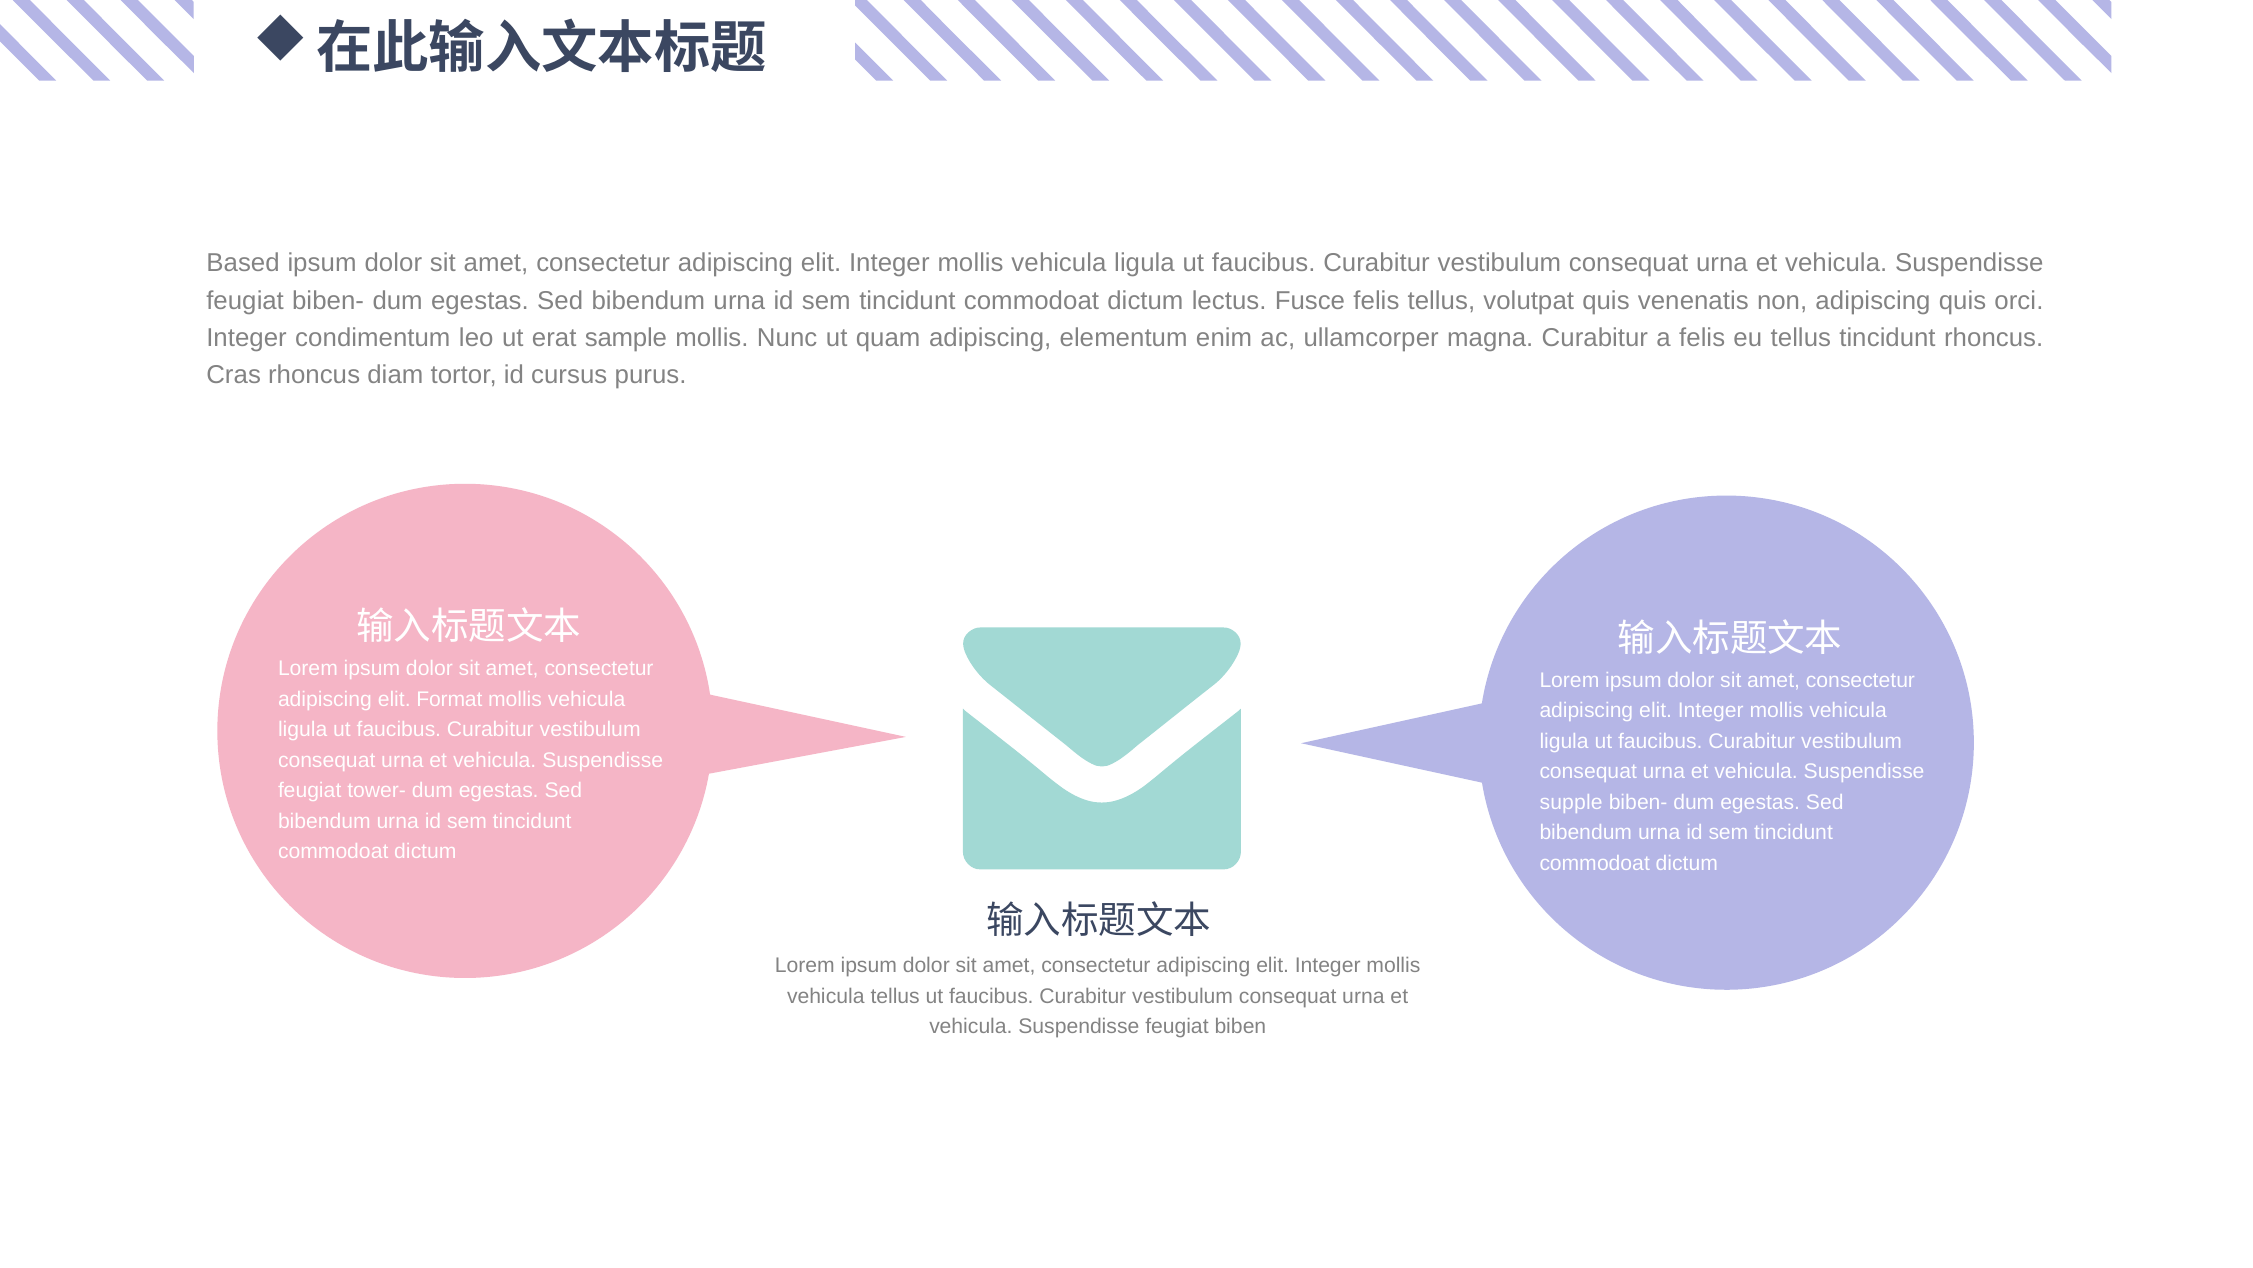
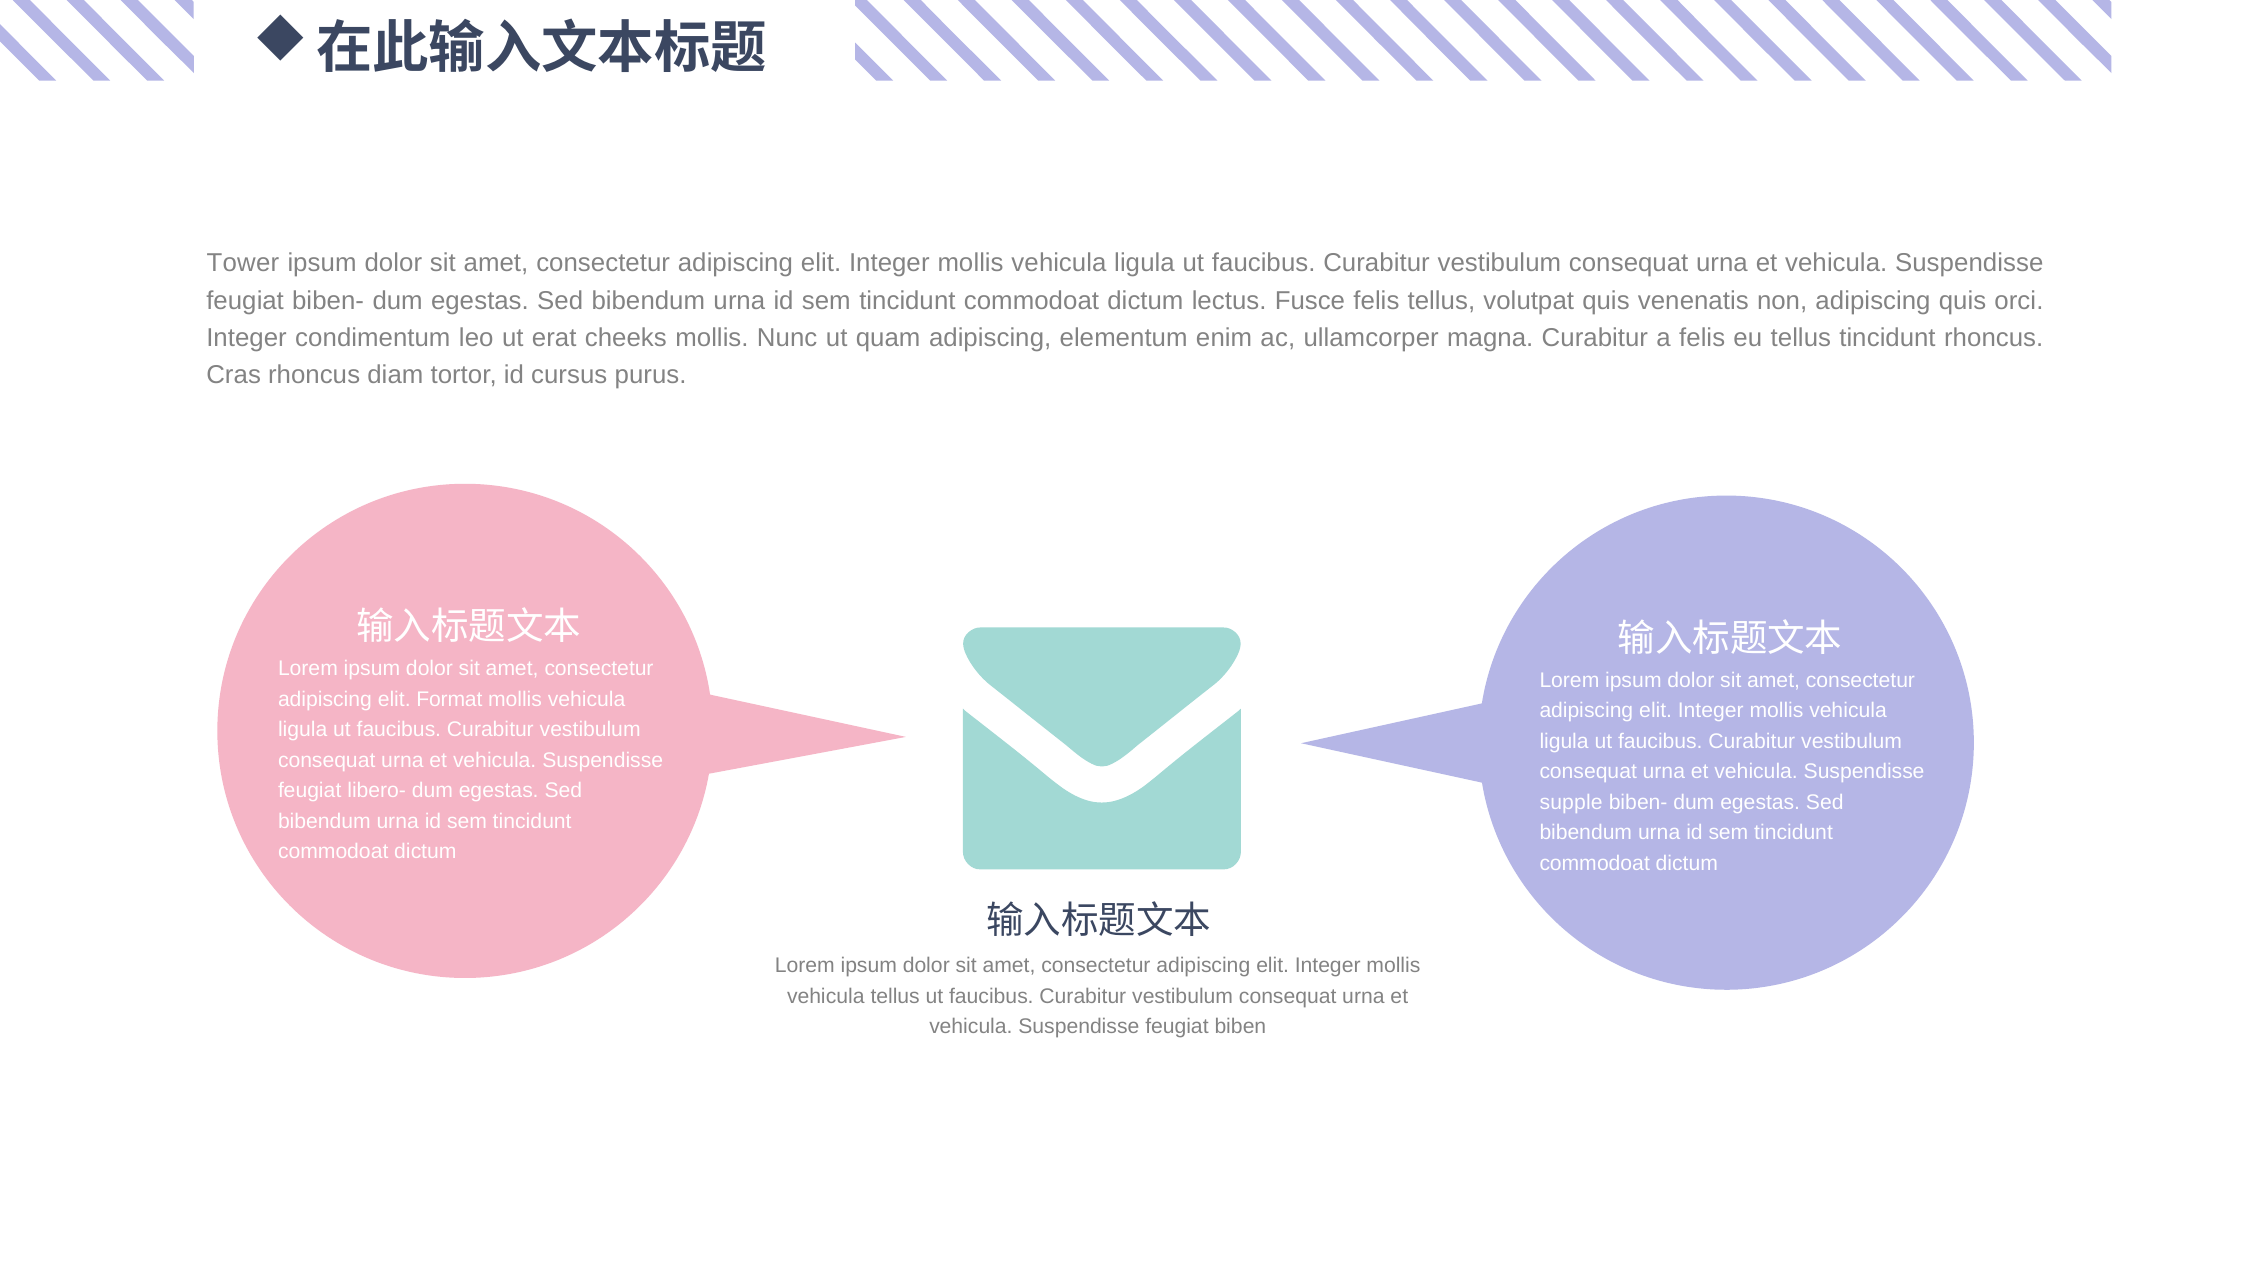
Based: Based -> Tower (243, 263)
sample: sample -> cheeks (626, 338)
tower-: tower- -> libero- (377, 790)
